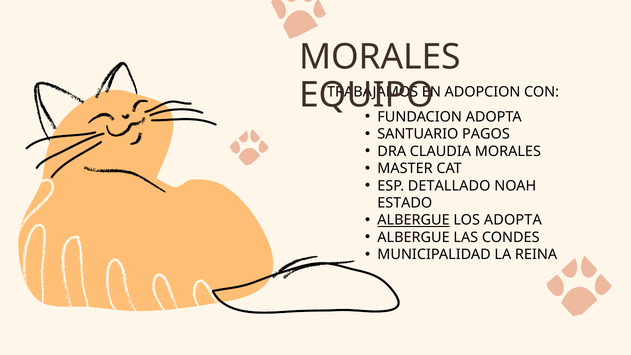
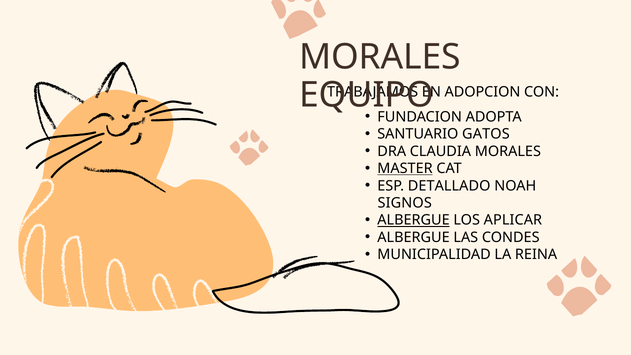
PAGOS: PAGOS -> GATOS (486, 134)
MASTER underline: none -> present (405, 169)
ESTADO: ESTADO -> SIGNOS (405, 203)
LOS ADOPTA: ADOPTA -> APLICAR (513, 220)
